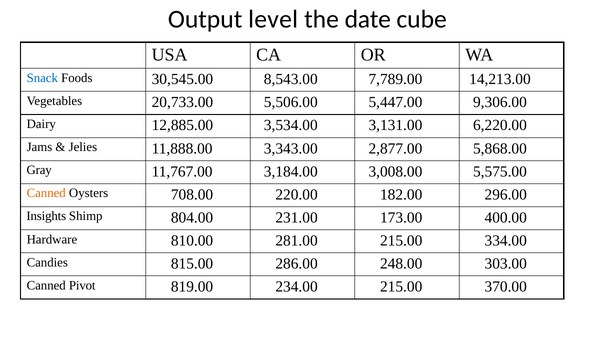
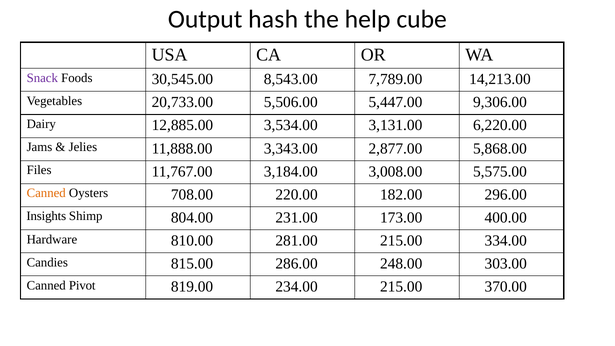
level: level -> hash (273, 19)
date: date -> help (368, 19)
Snack colour: blue -> purple (42, 78)
Gray: Gray -> Files (39, 170)
